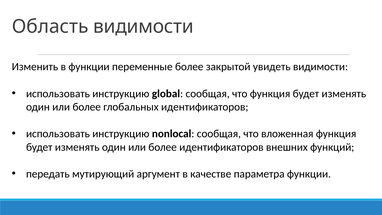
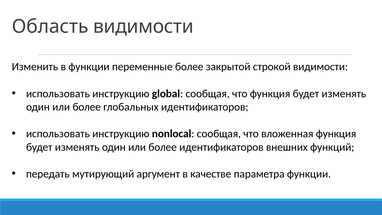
увидеть: увидеть -> строкой (272, 67)
